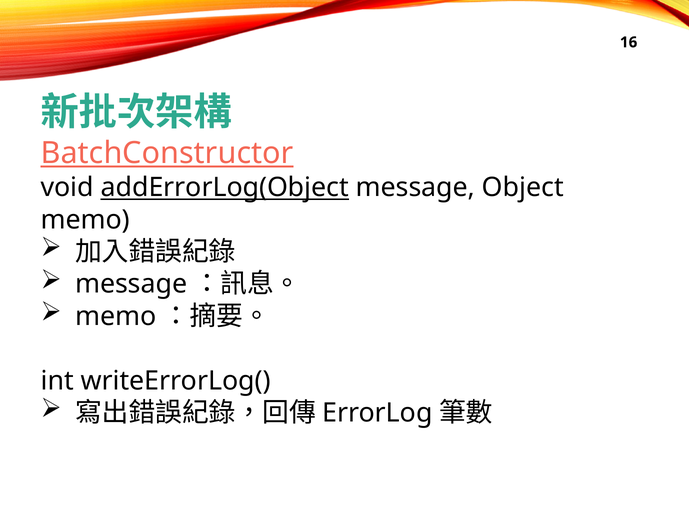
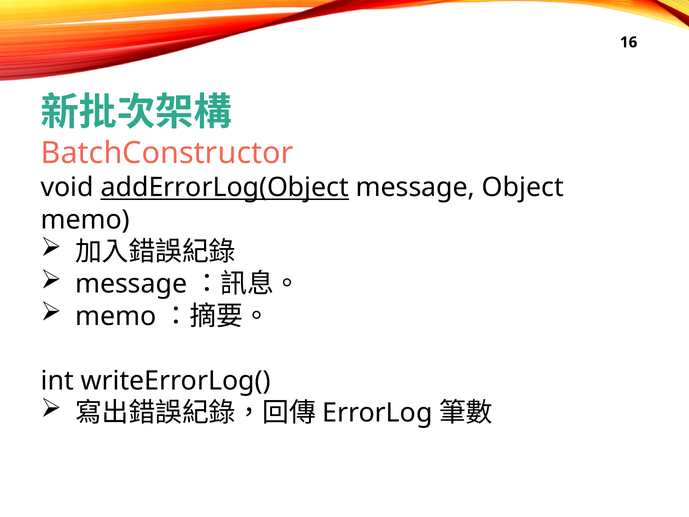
BatchConstructor underline: present -> none (167, 153)
